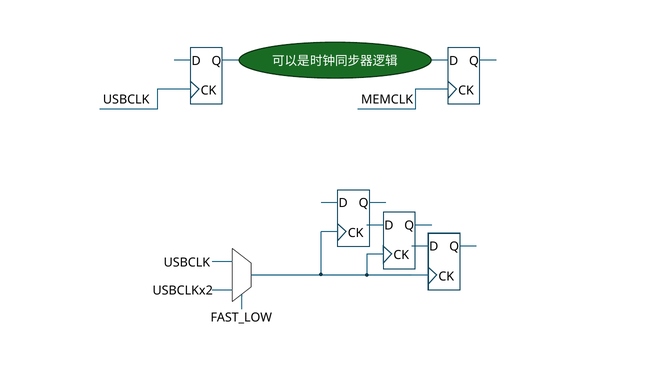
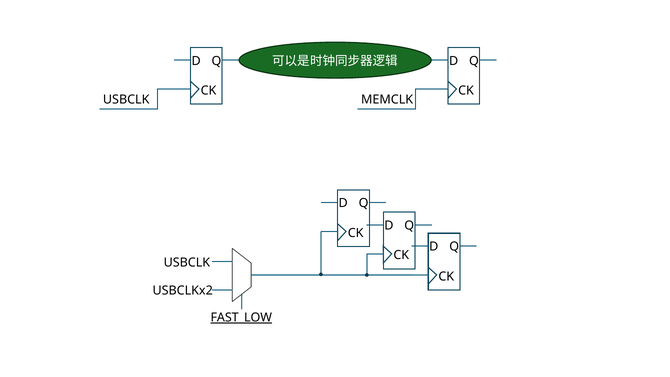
FAST_LOW underline: none -> present (241, 318)
